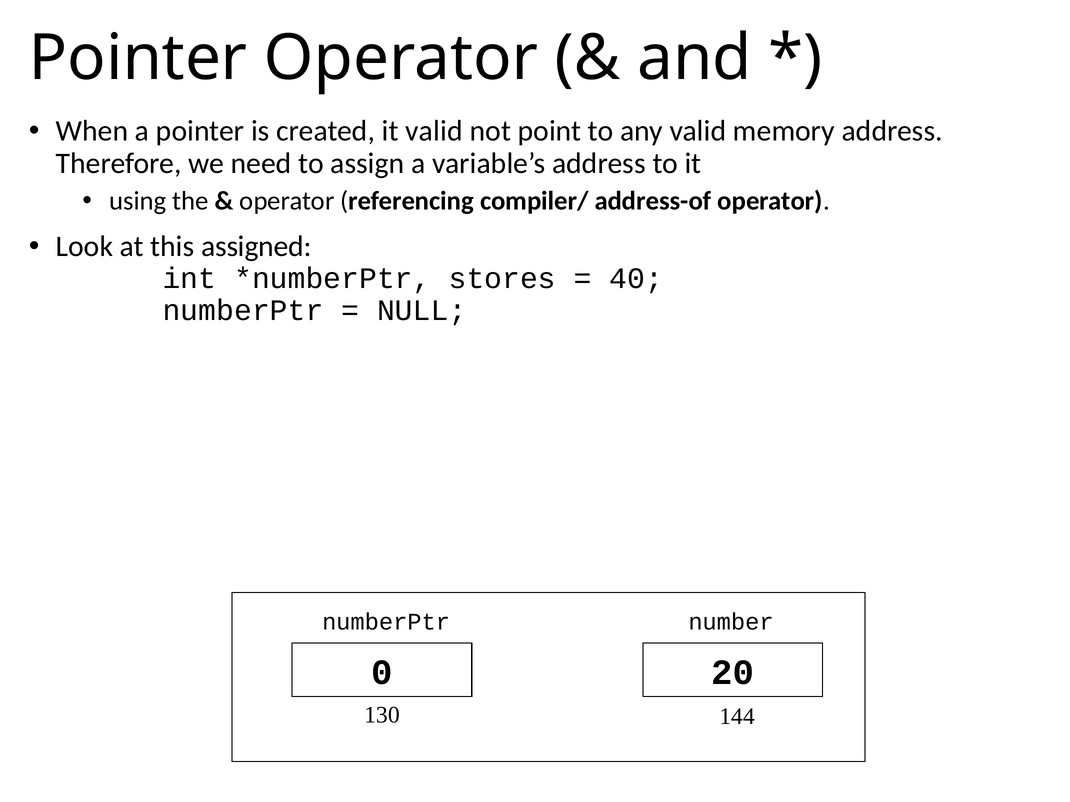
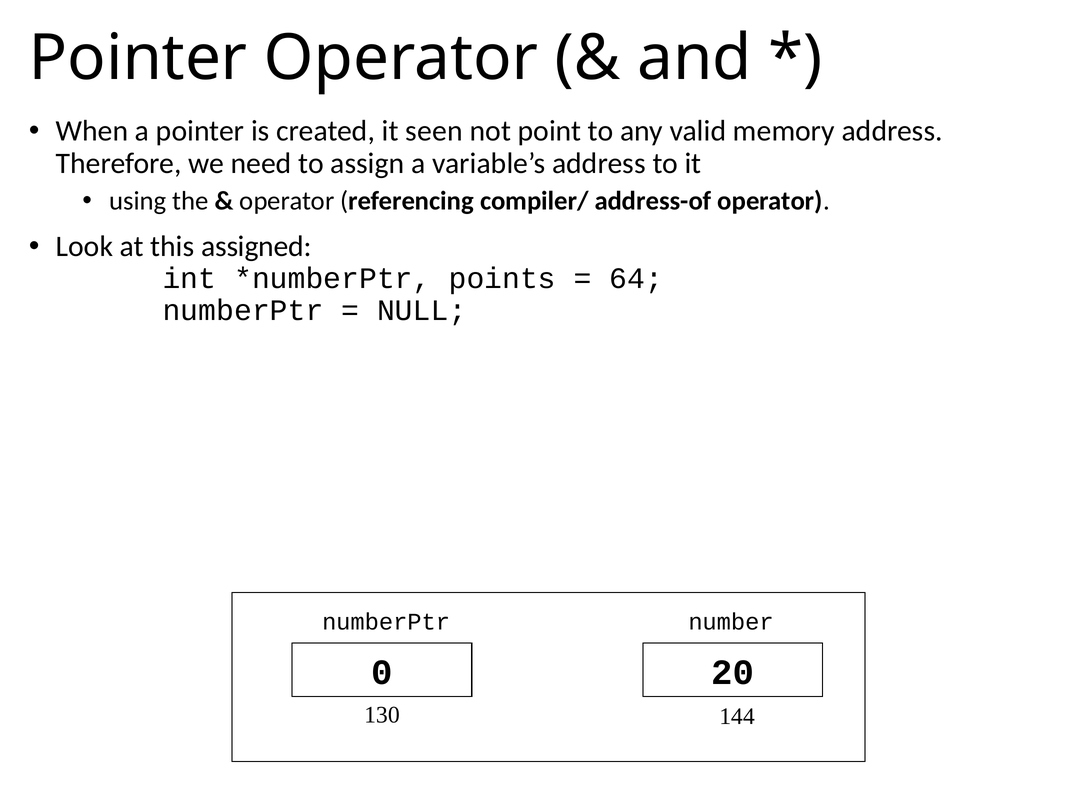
it valid: valid -> seen (434, 131)
stores: stores -> points (502, 279)
40: 40 -> 64 (636, 279)
